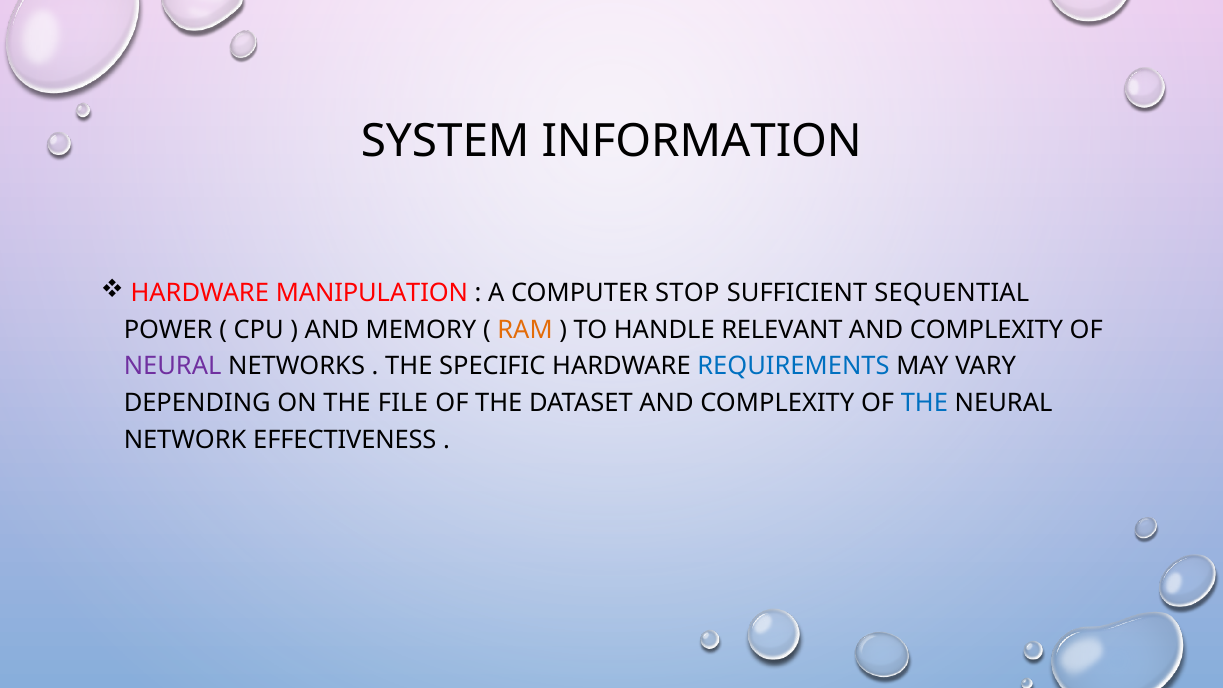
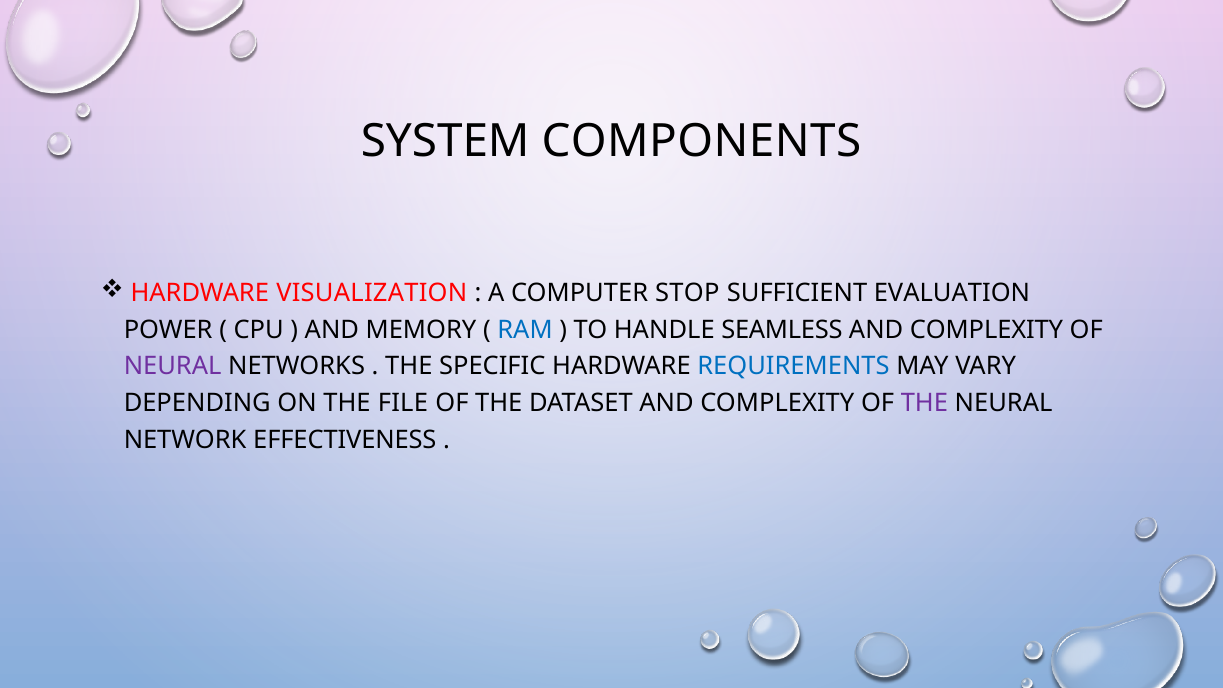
INFORMATION: INFORMATION -> COMPONENTS (701, 142)
MANIPULATION: MANIPULATION -> VISUALIZATION (372, 293)
SEQUENTIAL: SEQUENTIAL -> EVALUATION (952, 293)
RAM colour: orange -> blue (525, 330)
RELEVANT: RELEVANT -> SEAMLESS (782, 330)
THE colour: blue -> purple (924, 403)
